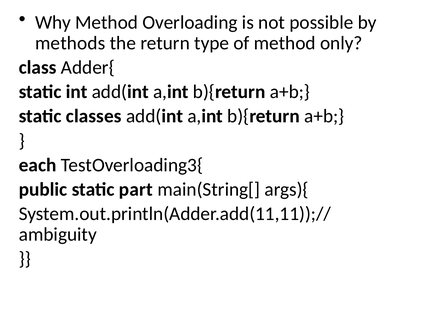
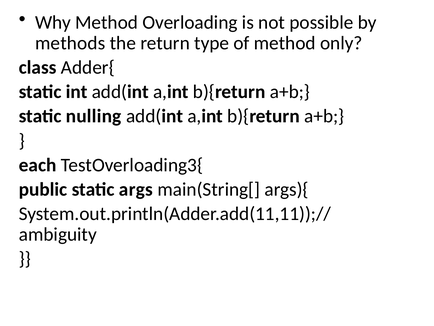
classes: classes -> nulling (94, 116)
part: part -> args (136, 189)
